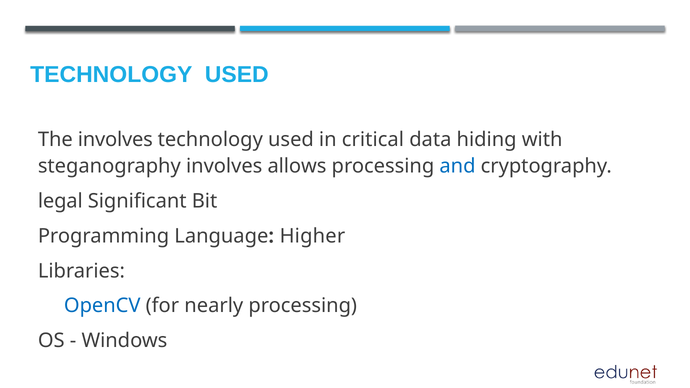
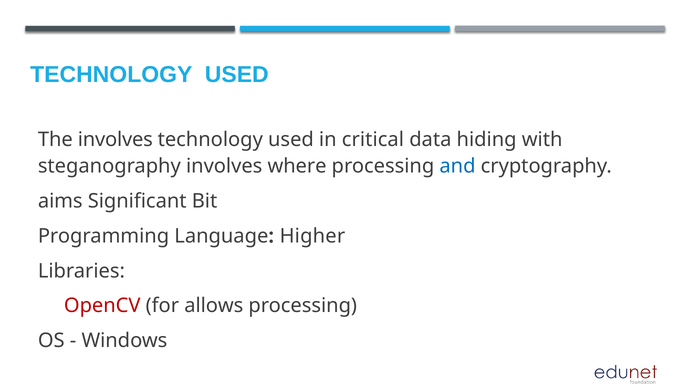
allows: allows -> where (297, 166)
legal: legal -> aims (60, 201)
OpenCV colour: blue -> red (102, 306)
nearly: nearly -> allows (214, 306)
